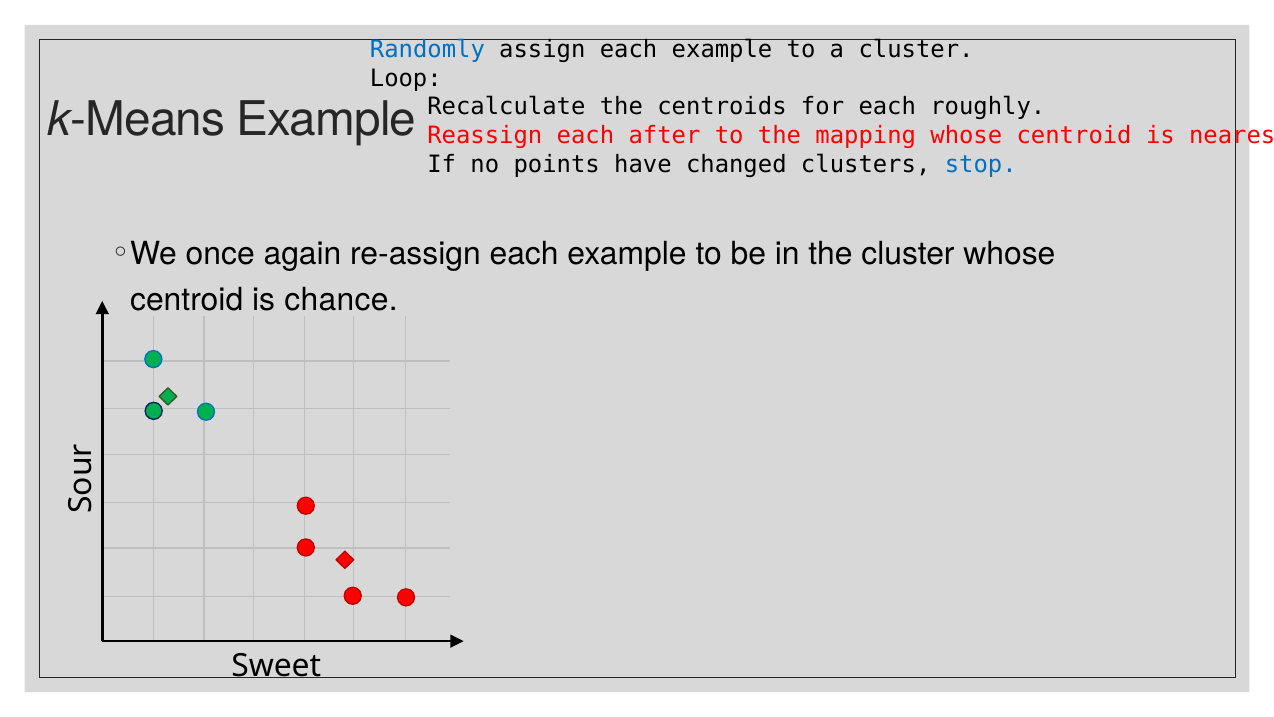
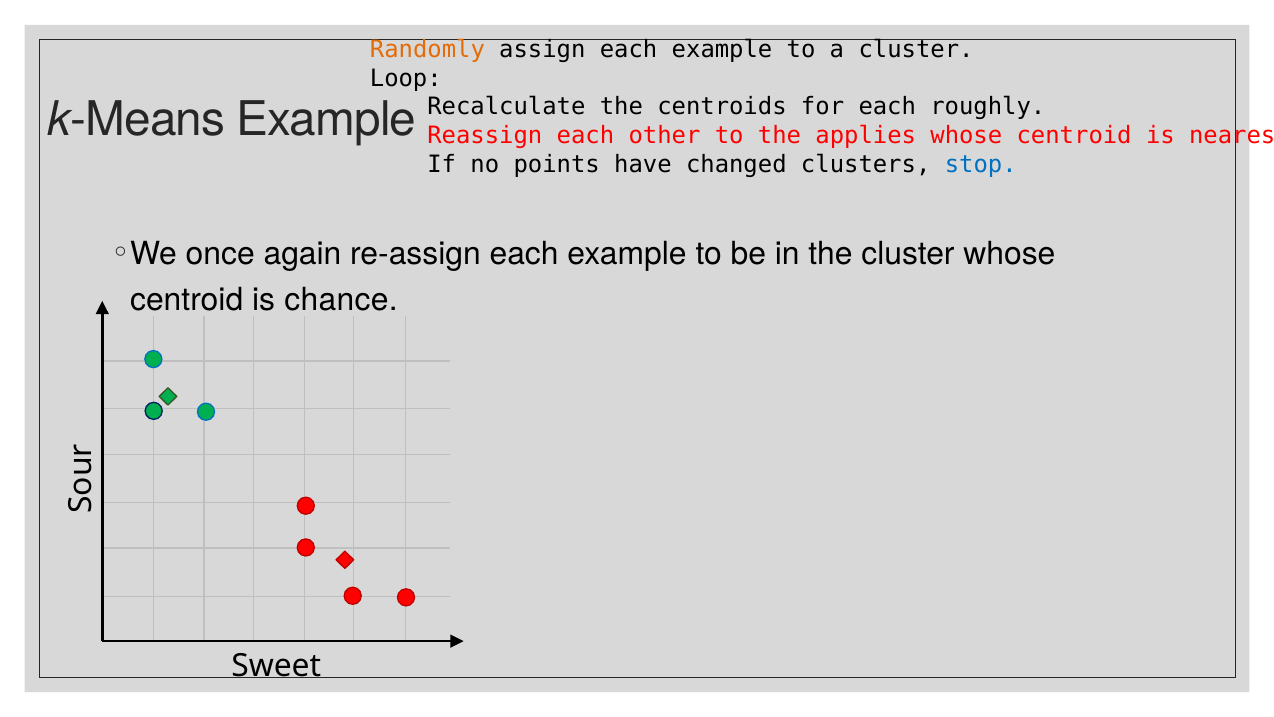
Randomly colour: blue -> orange (427, 50)
after: after -> other (665, 136)
mapping: mapping -> applies (866, 136)
